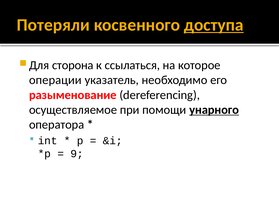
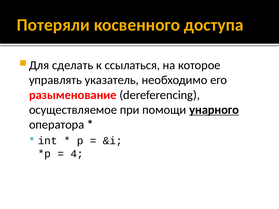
доступа underline: present -> none (214, 25)
сторона: сторона -> сделать (73, 65)
операции: операции -> управлять (55, 80)
9: 9 -> 4 (77, 154)
